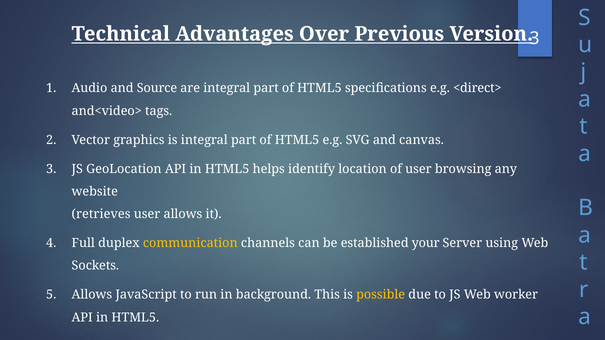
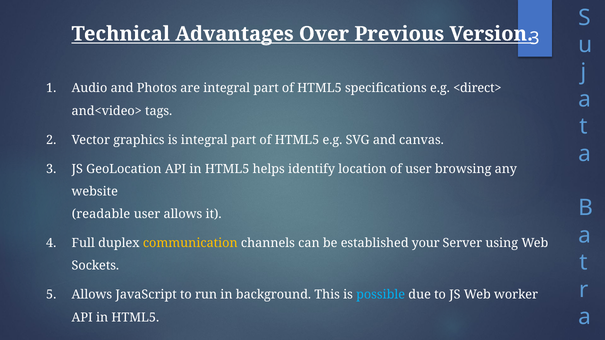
Source: Source -> Photos (157, 88)
retrieves: retrieves -> readable (101, 214)
possible colour: yellow -> light blue (381, 295)
